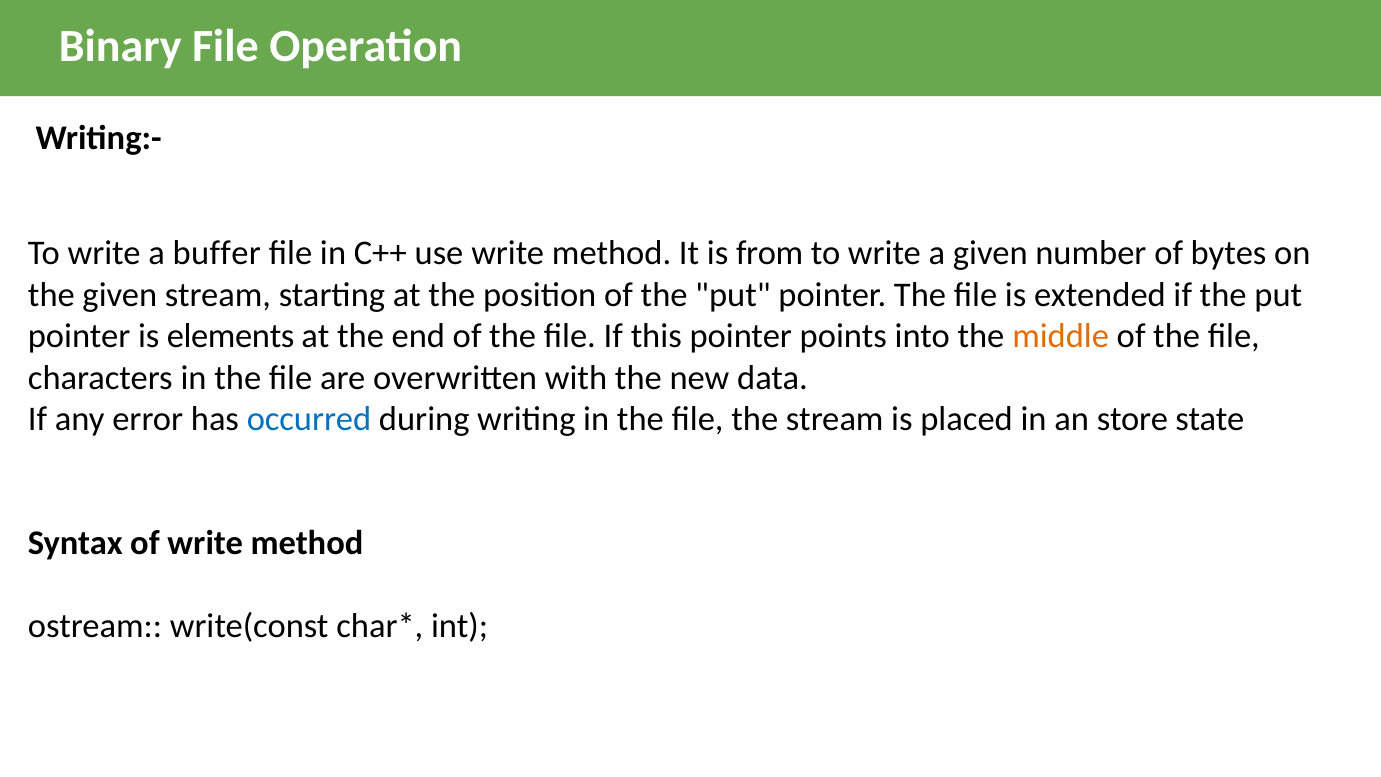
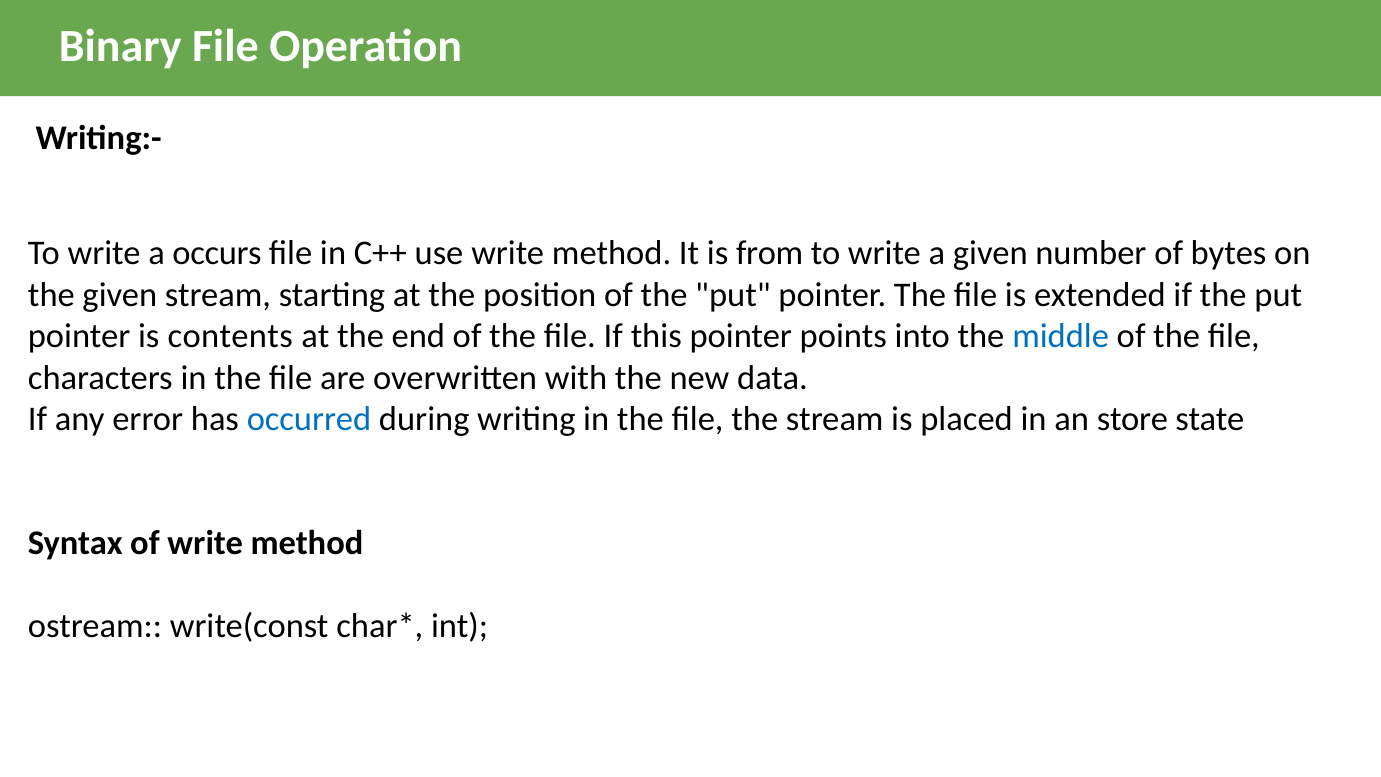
buffer: buffer -> occurs (217, 253)
elements: elements -> contents (230, 336)
middle colour: orange -> blue (1061, 336)
